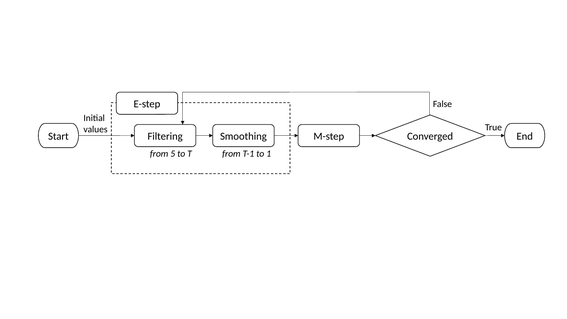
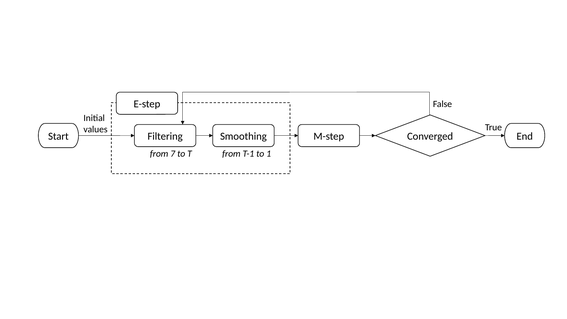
5: 5 -> 7 (173, 154)
